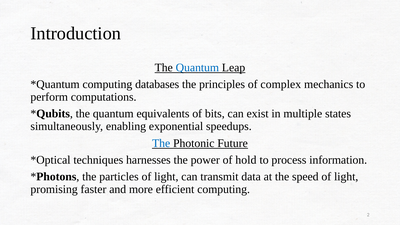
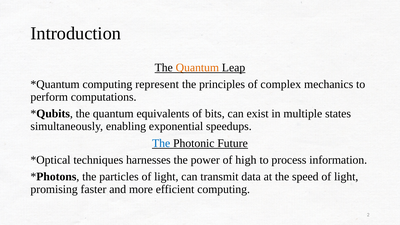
Quantum colour: blue -> orange (197, 68)
databases: databases -> represent (157, 84)
hold: hold -> high (246, 160)
